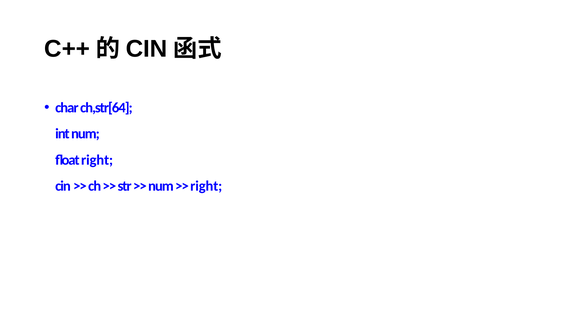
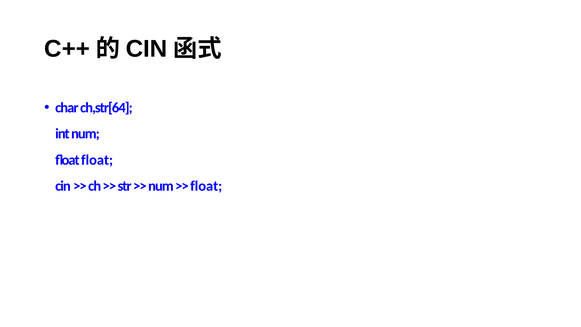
float right: right -> float (97, 160)
right: right -> float (206, 186)
